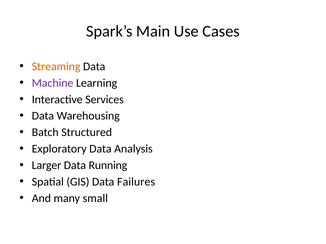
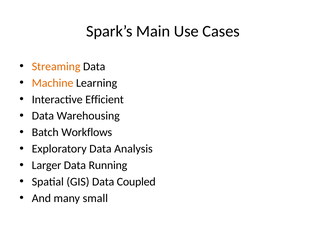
Machine colour: purple -> orange (53, 83)
Services: Services -> Efficient (105, 100)
Structured: Structured -> Workflows (87, 133)
Failures: Failures -> Coupled (136, 182)
